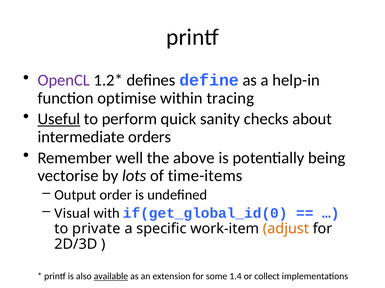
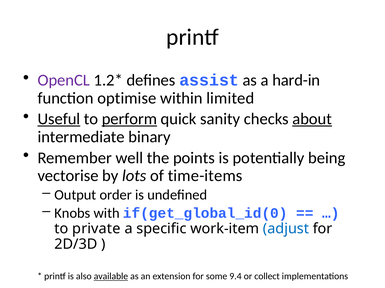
define: define -> assist (209, 80)
help-in: help-in -> hard-in (296, 80)
tracing: tracing -> limited (230, 98)
perform underline: none -> present (129, 119)
about underline: none -> present (312, 119)
orders: orders -> binary (150, 137)
above: above -> points (194, 158)
Visual: Visual -> Knobs (72, 214)
adjust colour: orange -> blue (286, 229)
1.4: 1.4 -> 9.4 (236, 277)
